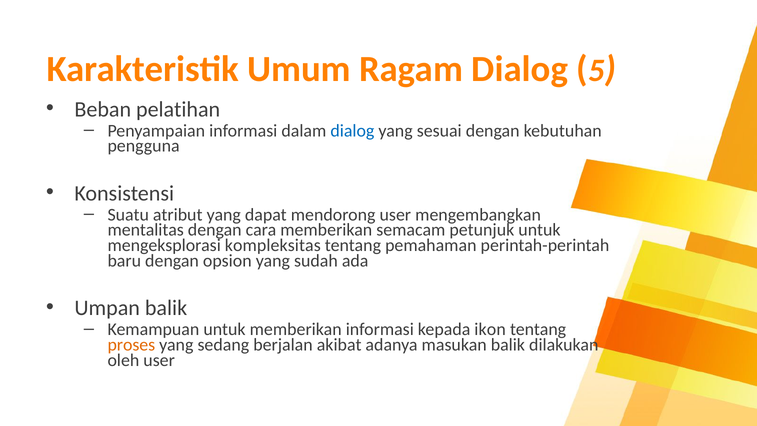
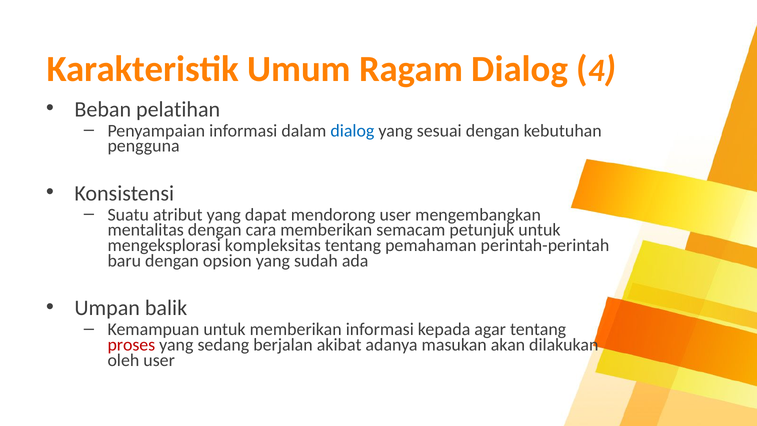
5: 5 -> 4 (597, 71)
ikon: ikon -> agar (490, 329)
proses colour: orange -> red (131, 345)
masukan balik: balik -> akan (508, 345)
